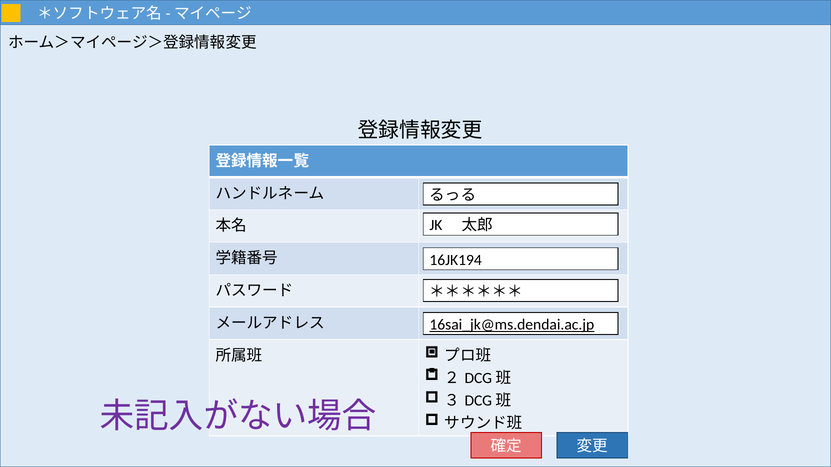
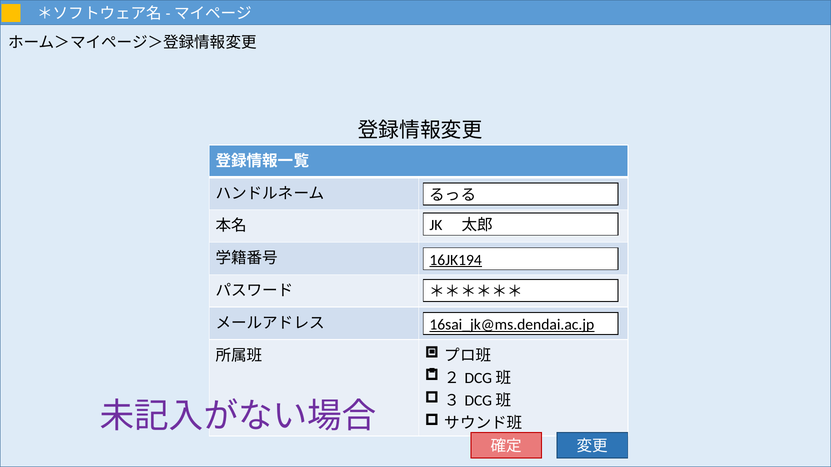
16JK194 underline: none -> present (456, 260)
